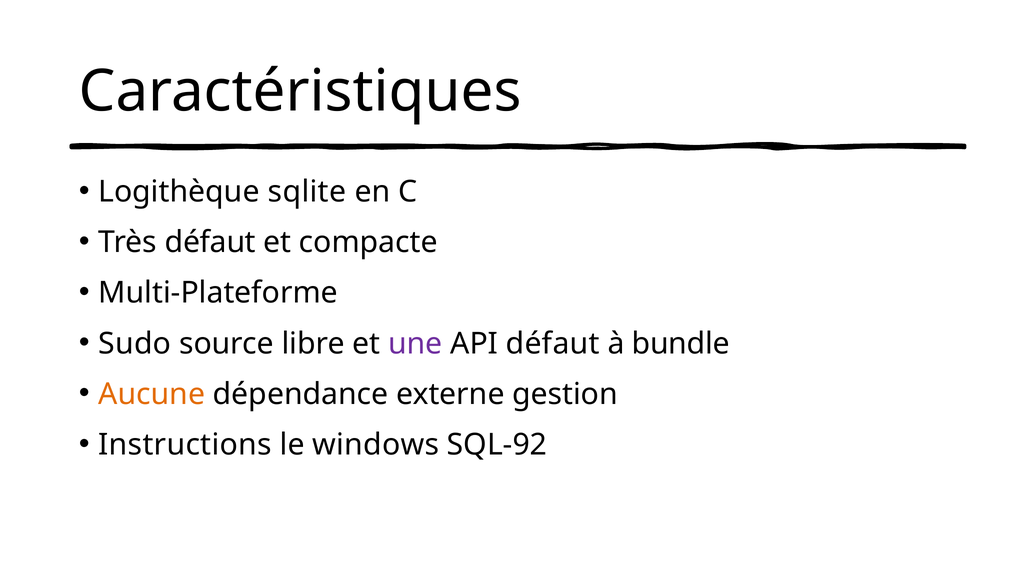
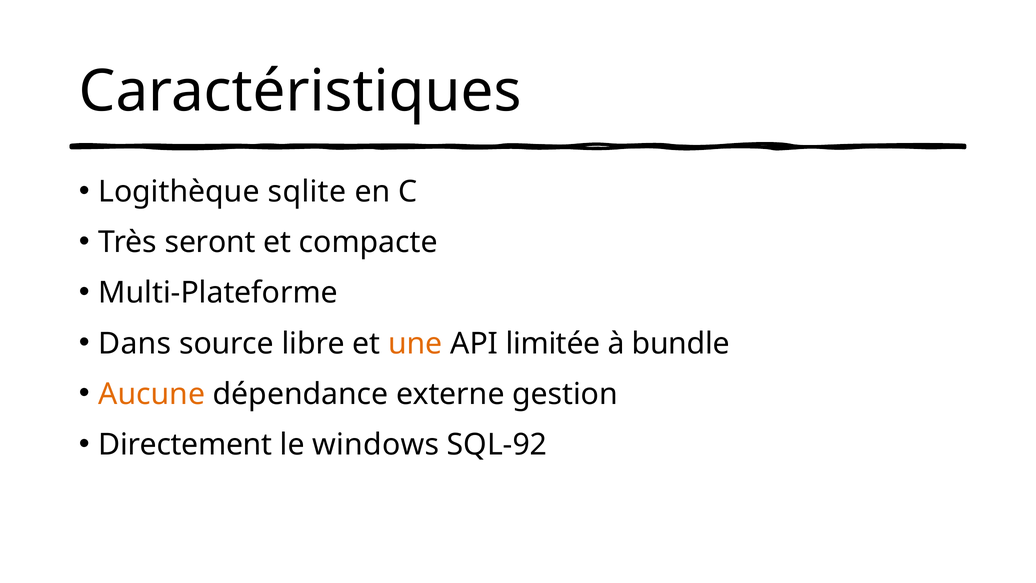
Très défaut: défaut -> seront (210, 242)
Sudo: Sudo -> Dans (135, 343)
une colour: purple -> orange (415, 343)
API défaut: défaut -> limitée (553, 343)
Instructions: Instructions -> Directement (185, 445)
